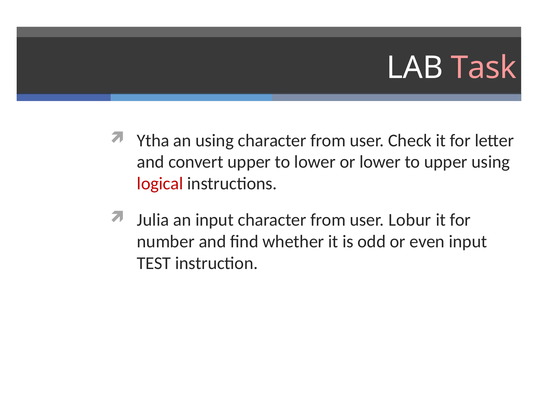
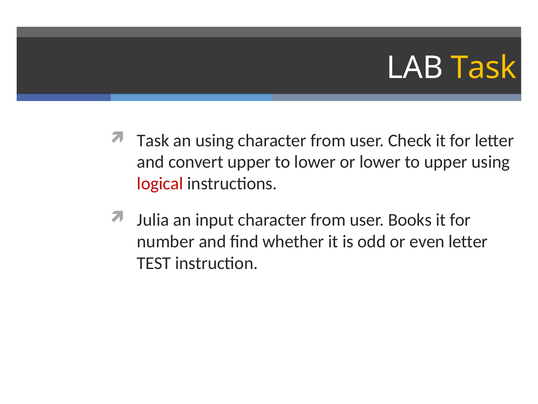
Task colour: pink -> yellow (484, 68)
Ytha: Ytha -> Task (153, 140)
Lobur: Lobur -> Books (410, 220)
even input: input -> letter (468, 241)
